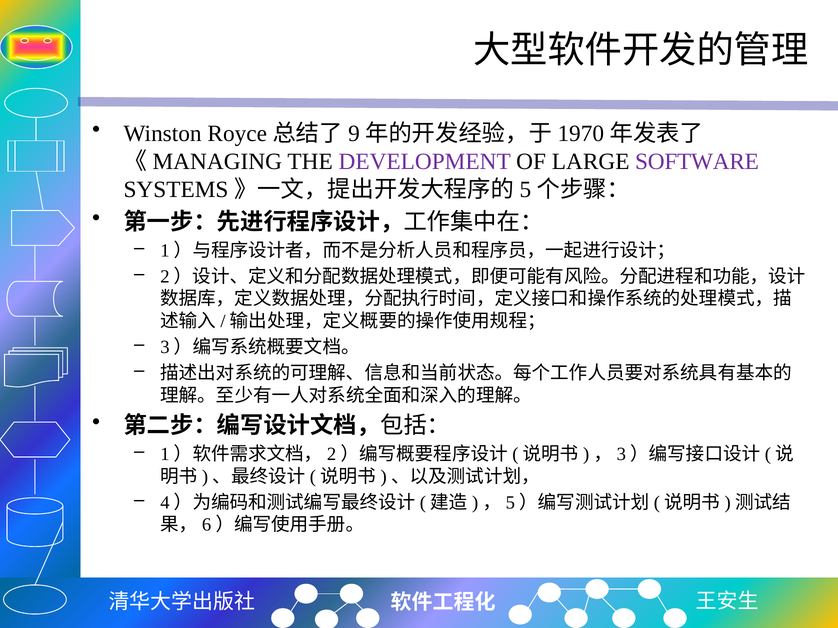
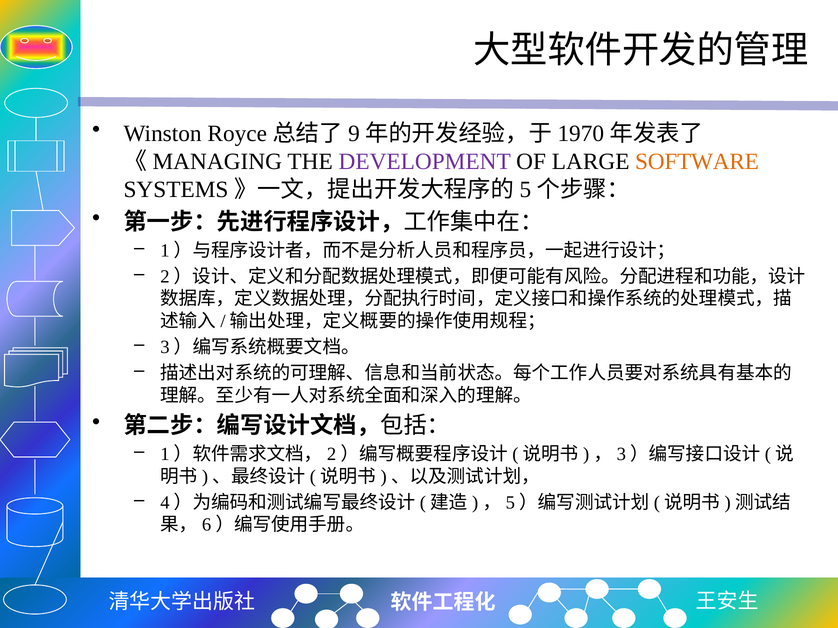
SOFTWARE colour: purple -> orange (697, 162)
